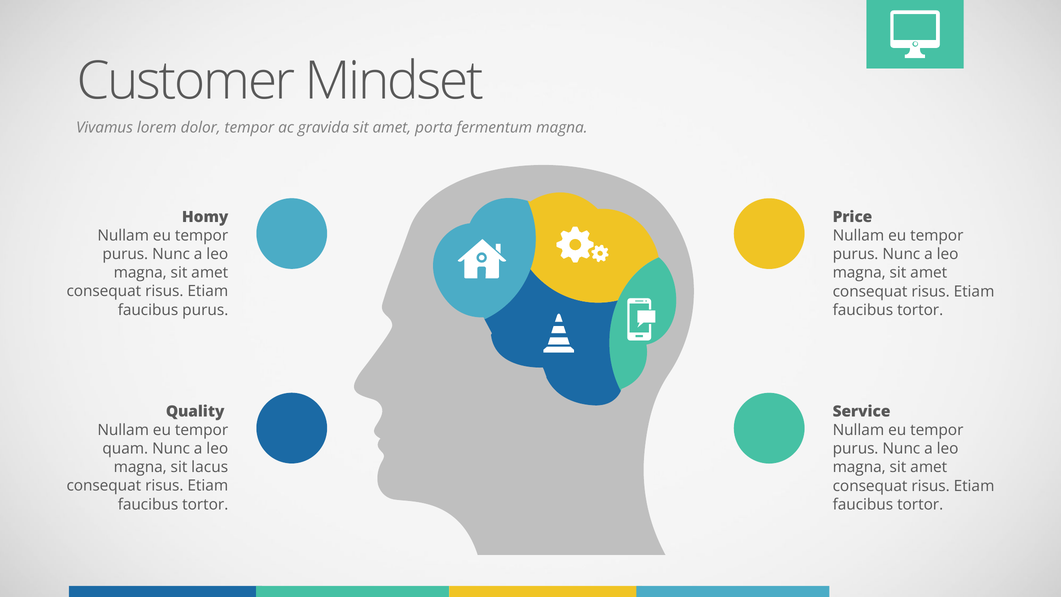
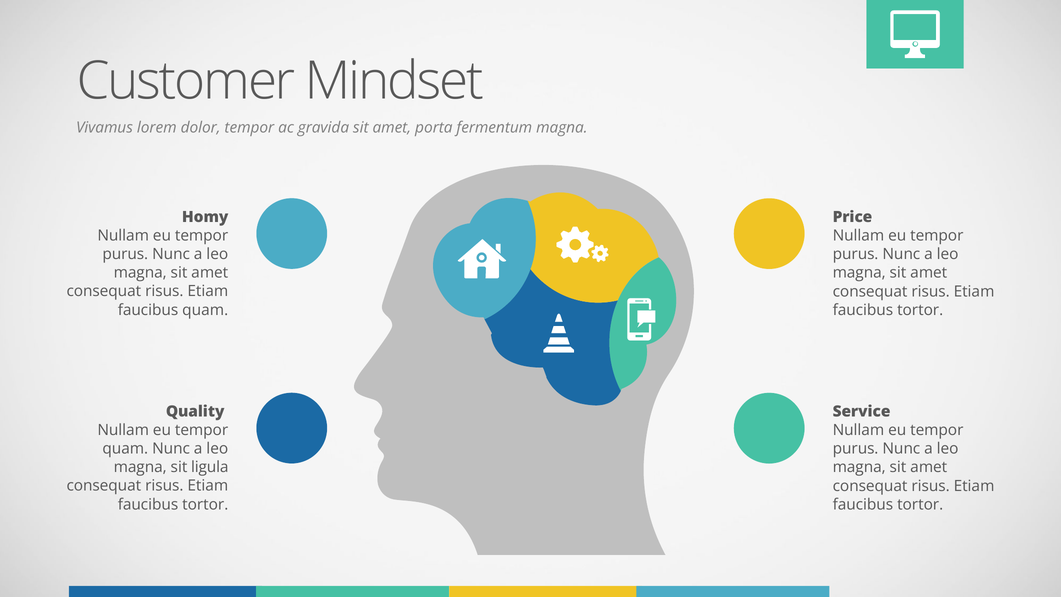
faucibus purus: purus -> quam (205, 310)
lacus: lacus -> ligula (210, 467)
